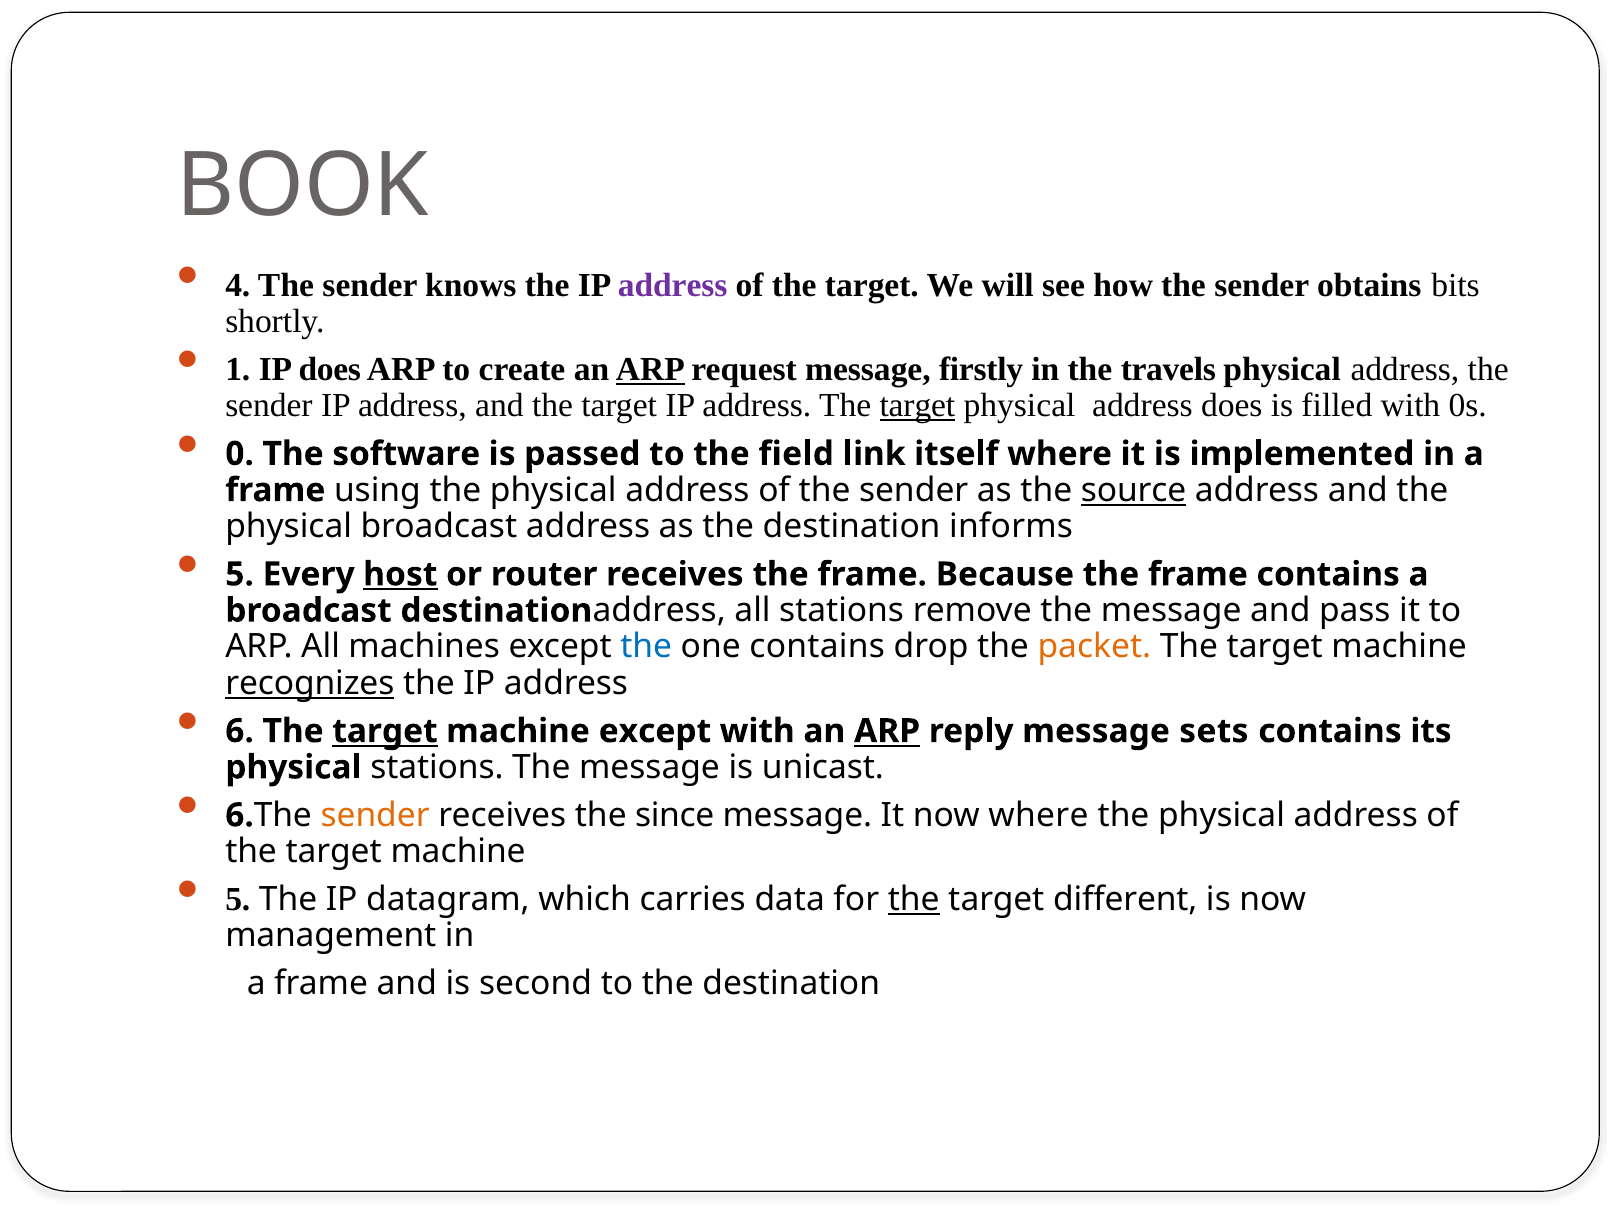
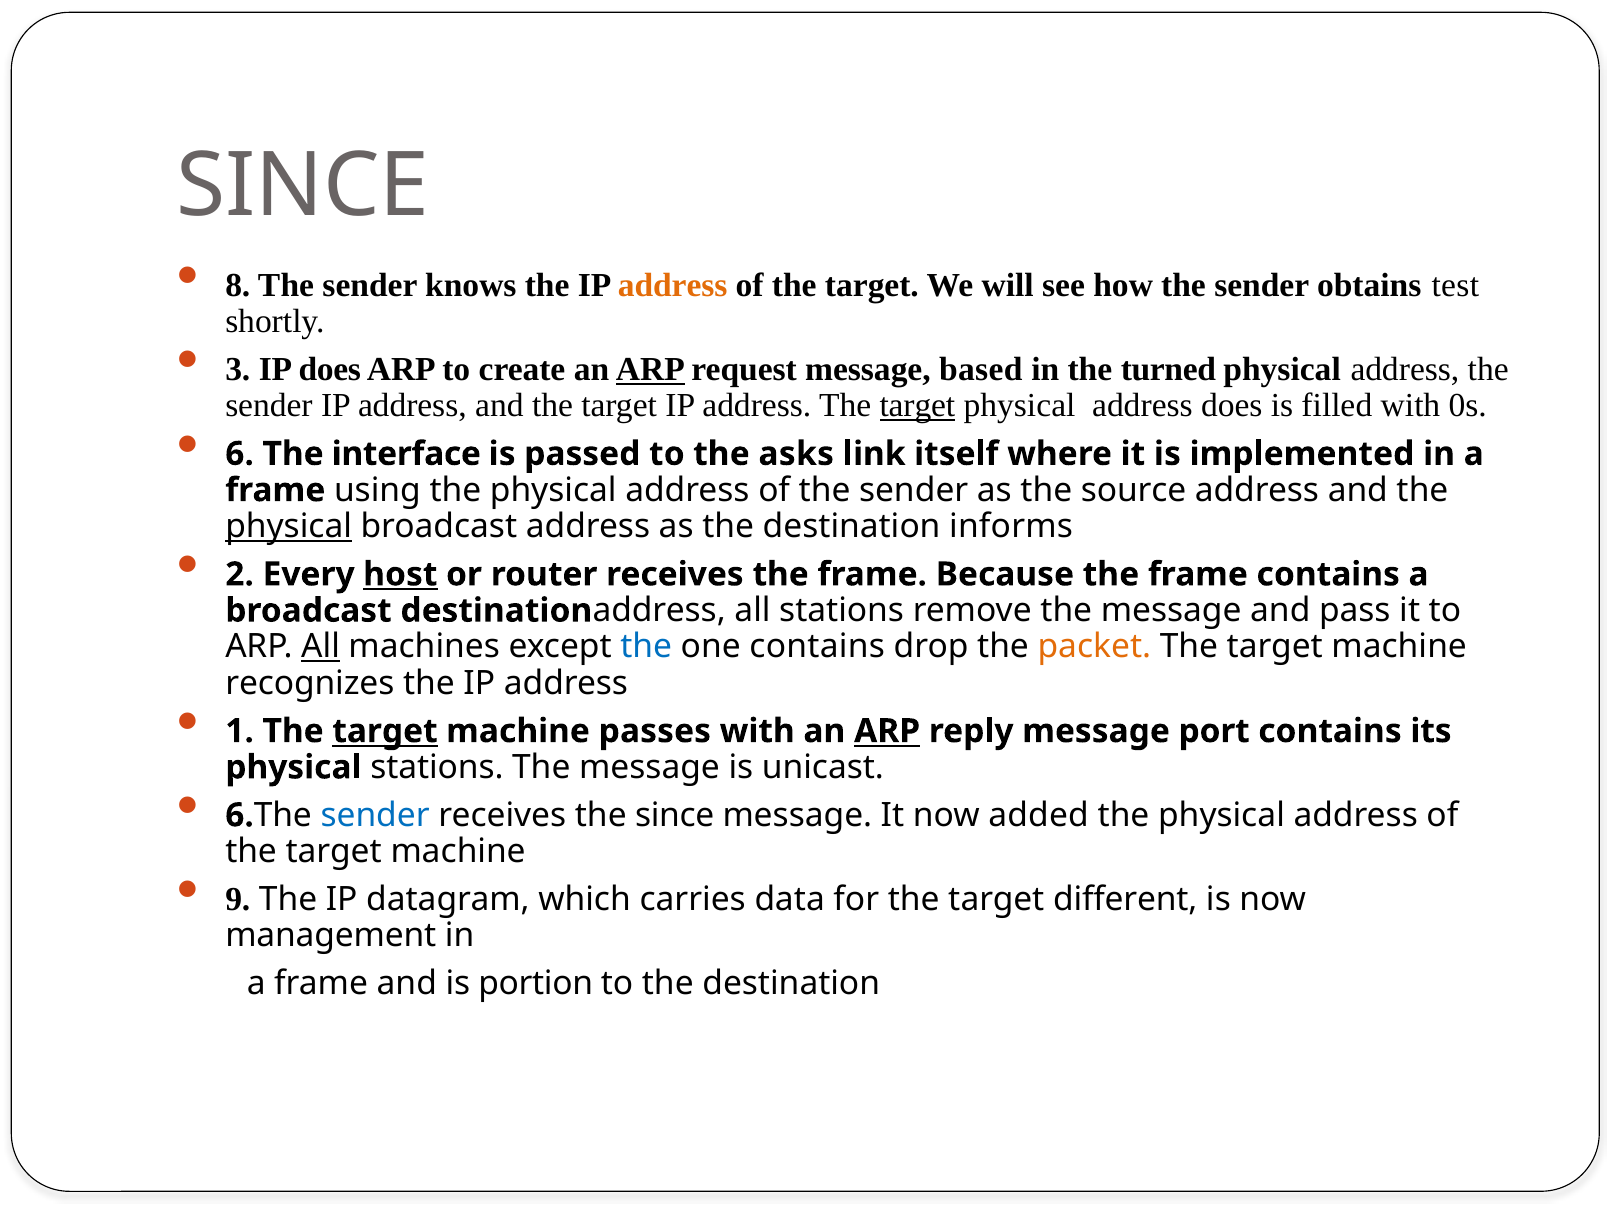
BOOK: BOOK -> SINCE (303, 186)
4: 4 -> 8 (238, 286)
address colour: purple -> orange (673, 286)
bits: bits -> test (1455, 286)
1: 1 -> 3 (238, 370)
firstly: firstly -> based (981, 370)
travels: travels -> turned (1168, 370)
0: 0 -> 6 (240, 454)
software: software -> interface (406, 454)
field: field -> asks (796, 454)
source underline: present -> none (1134, 490)
physical underline: none -> present (289, 527)
5: 5 -> 2 (240, 574)
All underline: none -> present (321, 647)
recognizes underline: present -> none (310, 683)
6: 6 -> 1 (240, 731)
machine except: except -> passes (655, 731)
sets: sets -> port (1214, 731)
sender colour: orange -> blue (375, 815)
now where: where -> added (1039, 815)
5: 5 -> 9 (238, 900)
the underline: present -> none (914, 900)
second: second -> portion (536, 984)
